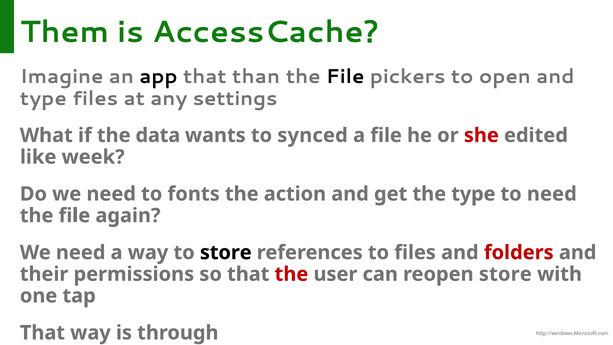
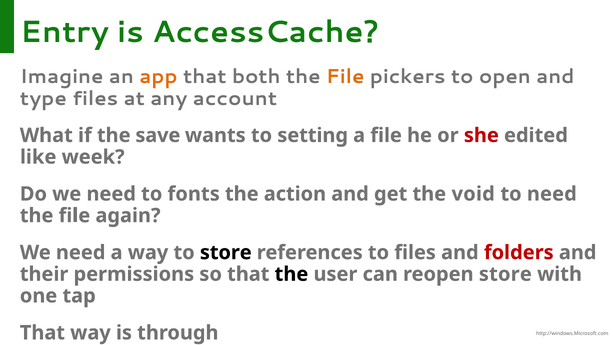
Them: Them -> Entry (65, 32)
app colour: black -> orange (158, 77)
than: than -> both (256, 77)
File colour: black -> orange (345, 77)
settings: settings -> account (235, 98)
data: data -> save (158, 135)
synced: synced -> setting (313, 135)
the type: type -> void (473, 194)
the colour: red -> black (291, 274)
